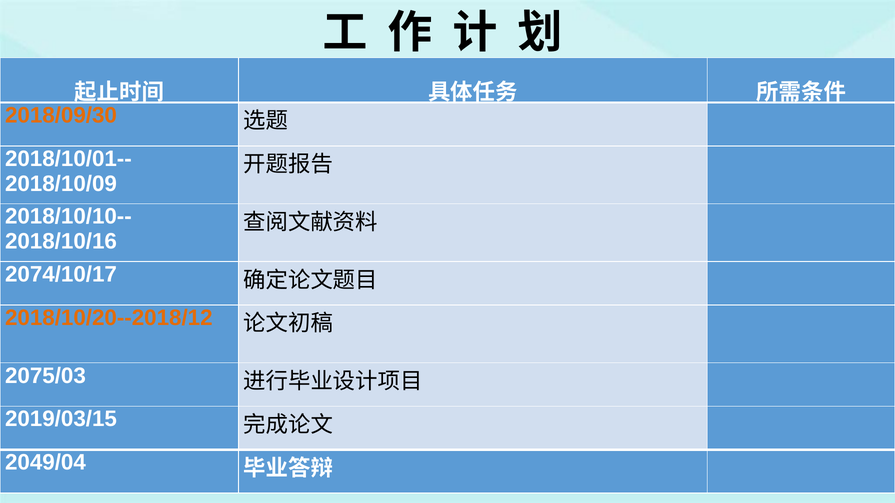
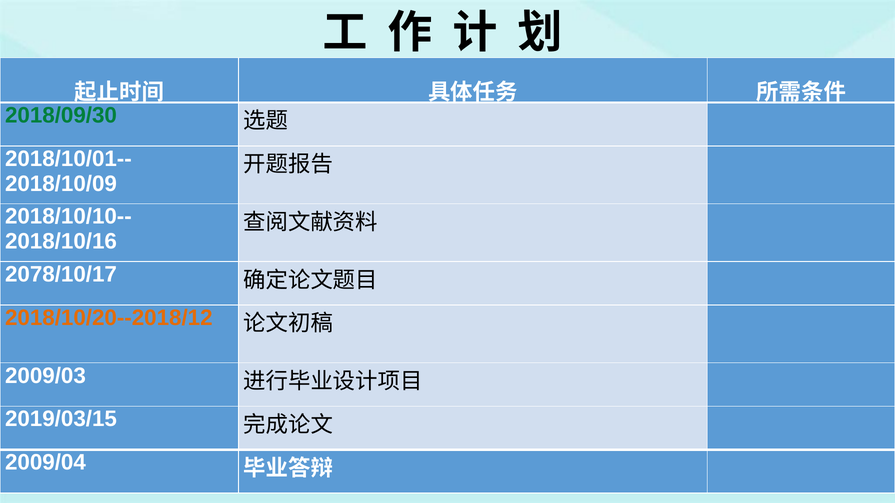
2018/09/30 colour: orange -> green (61, 115)
2074/10/17: 2074/10/17 -> 2078/10/17 (61, 275)
2075/03: 2075/03 -> 2009/03 (45, 376)
2049/04: 2049/04 -> 2009/04 (45, 463)
